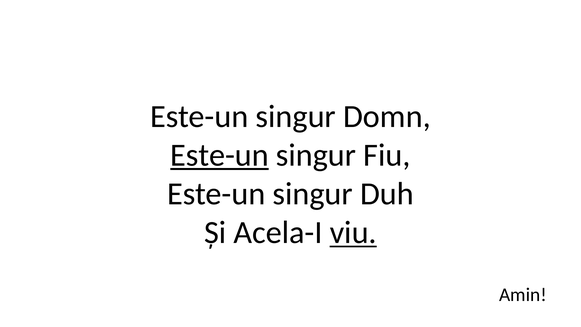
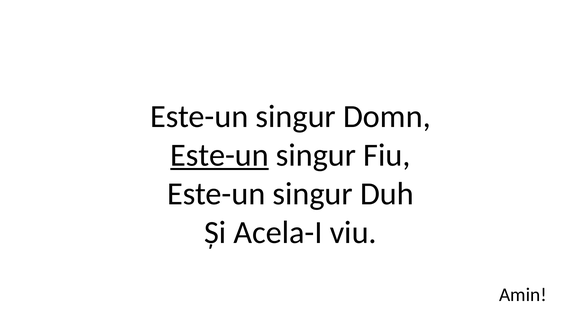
viu underline: present -> none (353, 232)
